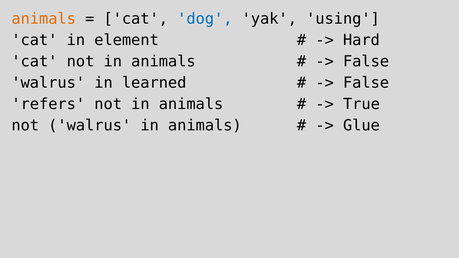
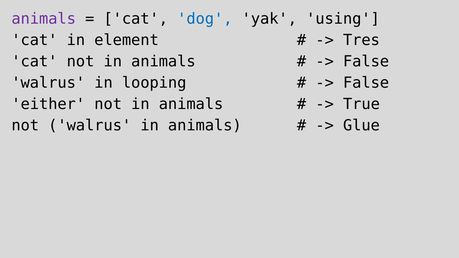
animals colour: orange -> purple (44, 19)
Hard: Hard -> Tres (361, 40)
learned: learned -> looping (154, 83)
refers: refers -> either (48, 104)
